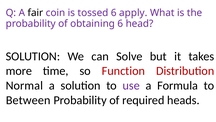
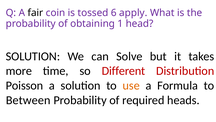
obtaining 6: 6 -> 1 (120, 24)
Function: Function -> Different (123, 71)
Normal: Normal -> Poisson (24, 85)
use colour: purple -> orange (131, 85)
